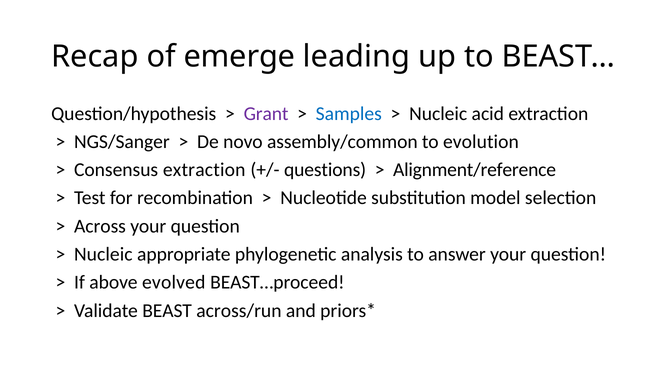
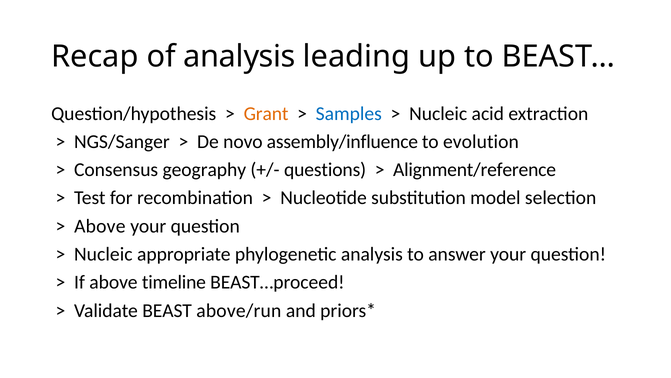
of emerge: emerge -> analysis (239, 56)
Grant colour: purple -> orange (266, 113)
assembly/common: assembly/common -> assembly/influence (342, 142)
Consensus extraction: extraction -> geography (204, 170)
Across: Across -> Above (100, 226)
evolved: evolved -> timeline (174, 282)
across/run: across/run -> above/run (239, 310)
